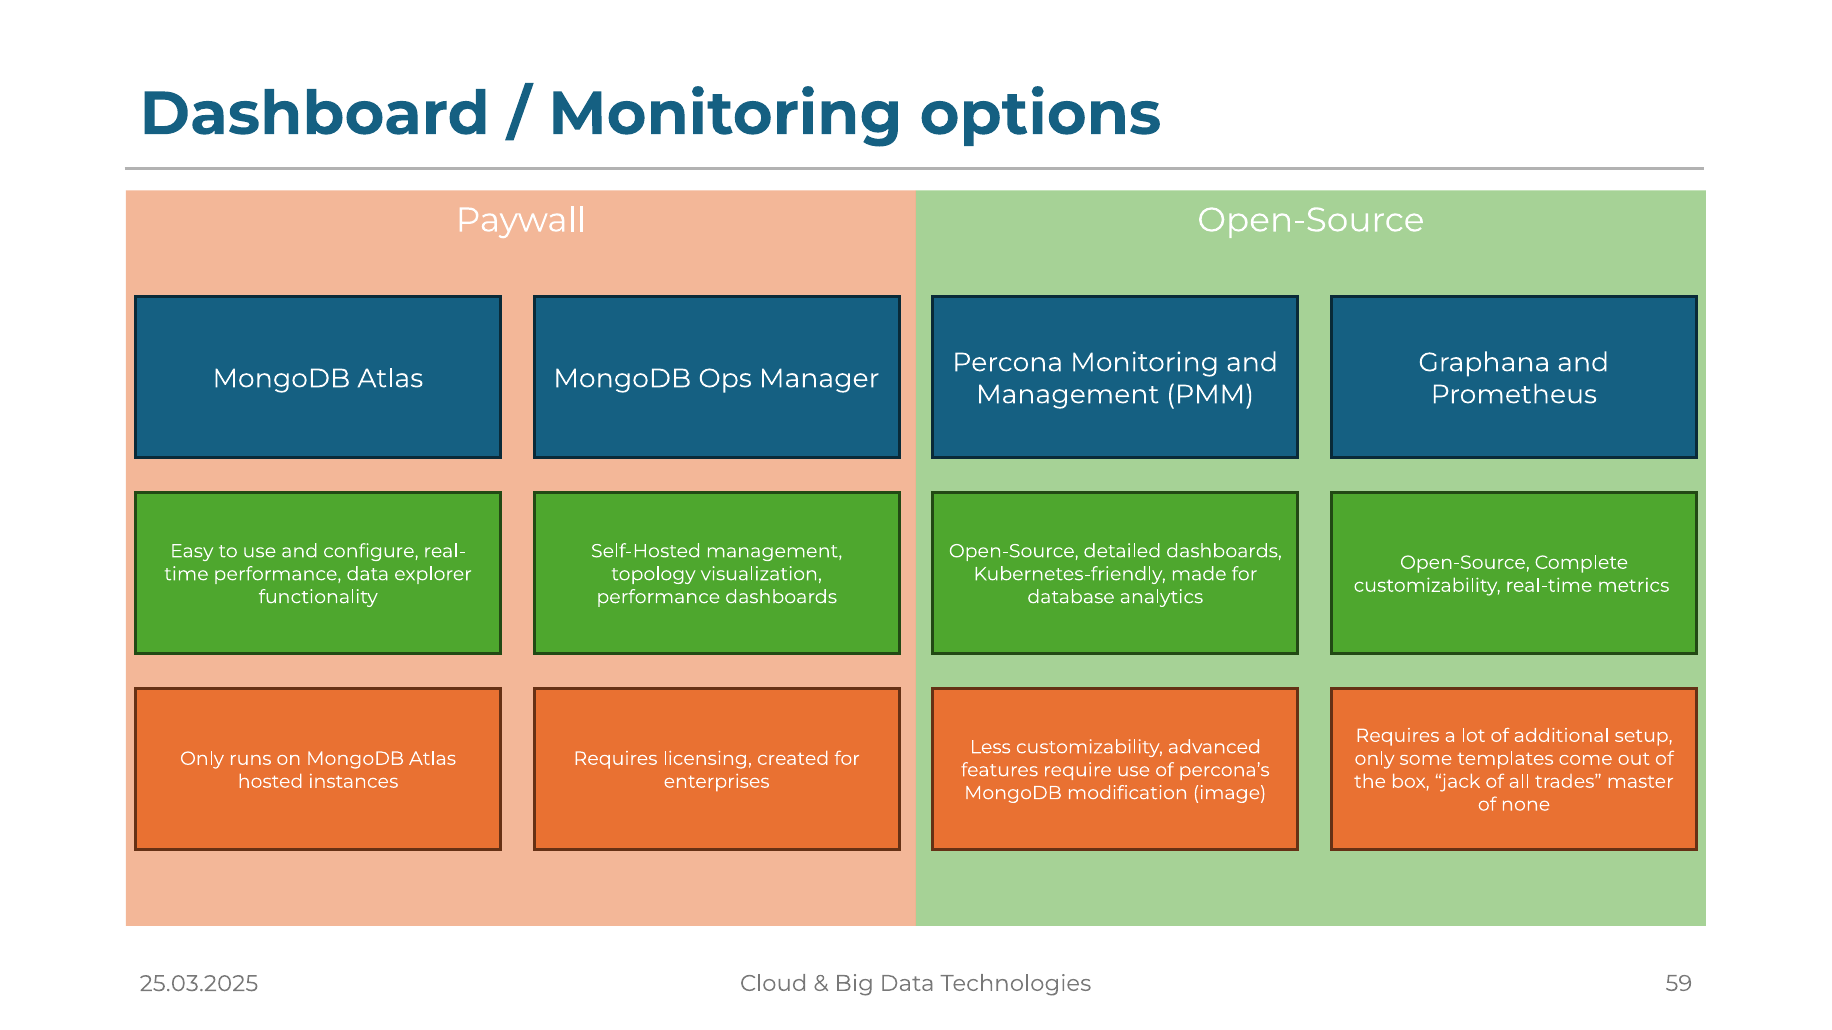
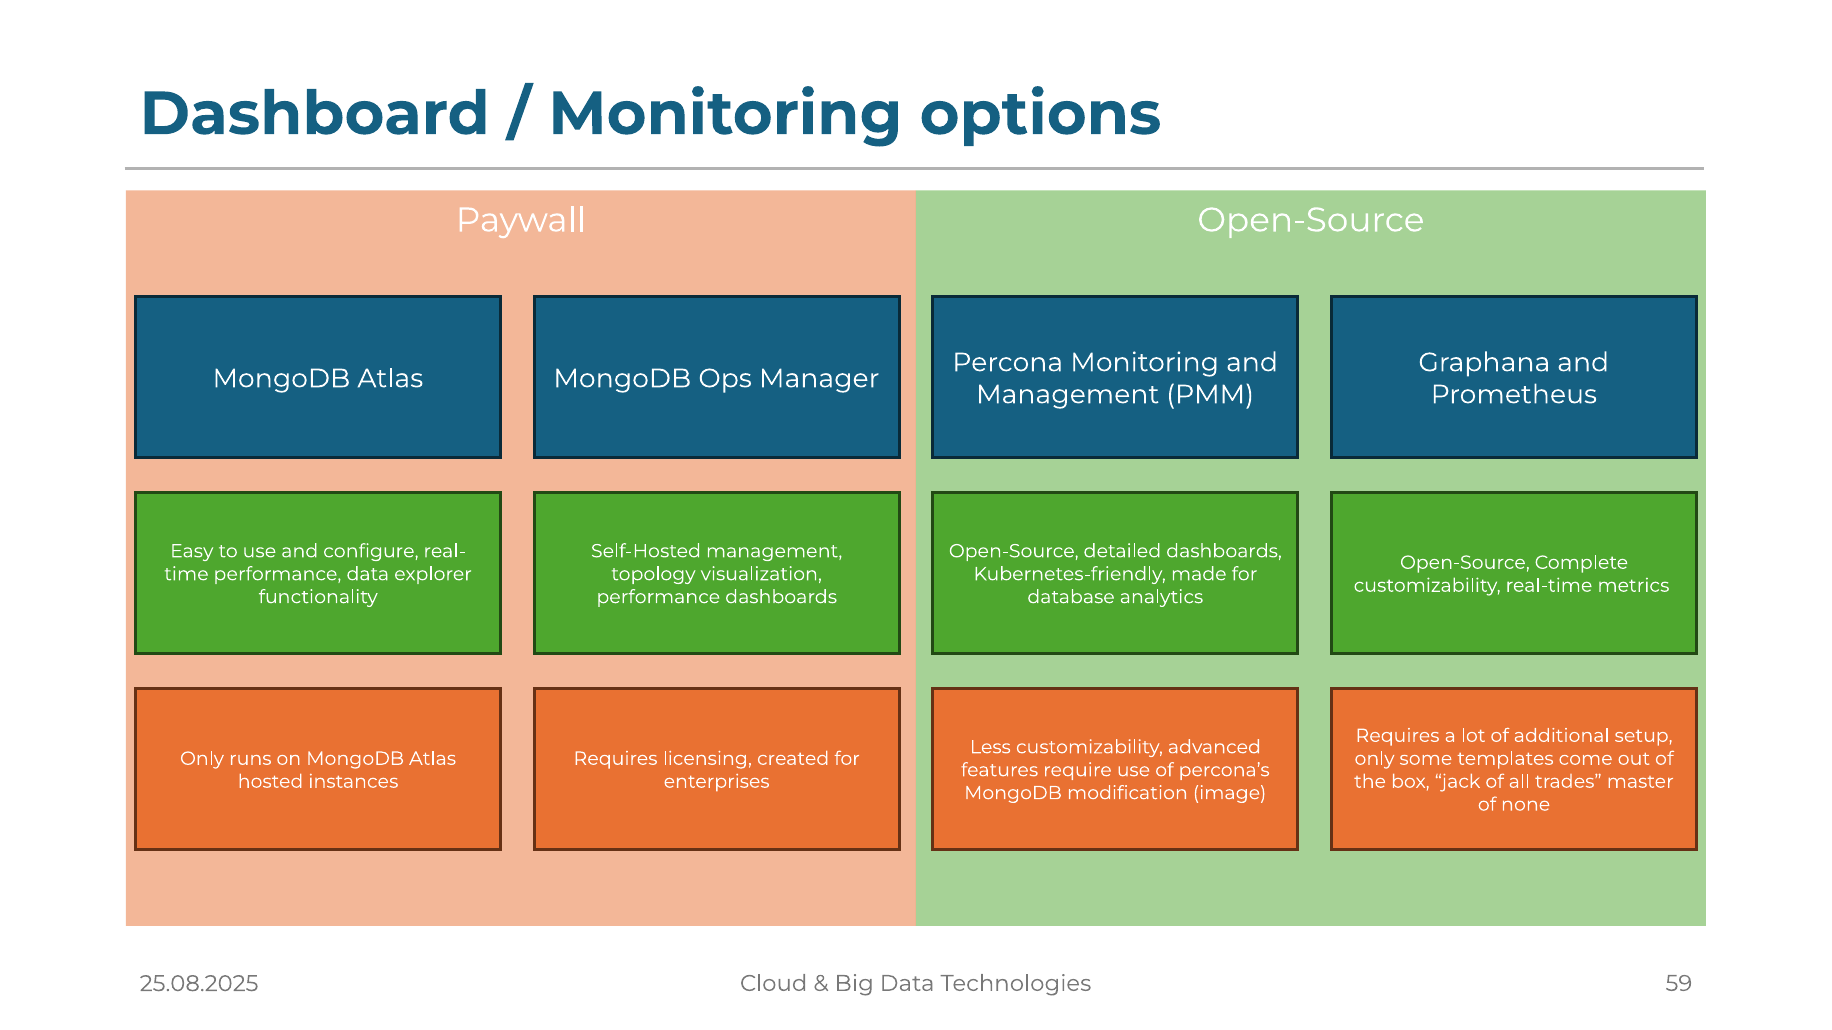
25.03.2025: 25.03.2025 -> 25.08.2025 (199, 984)
